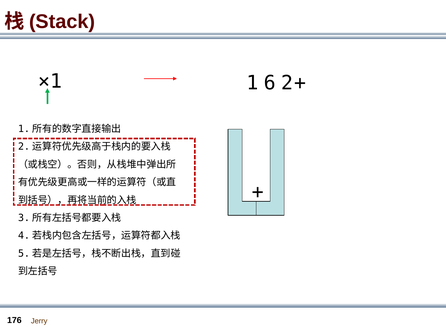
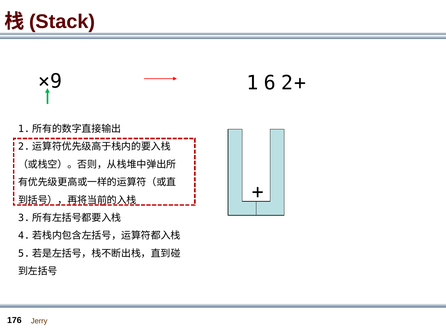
×1: ×1 -> ×9 (50, 81)
